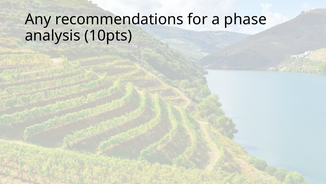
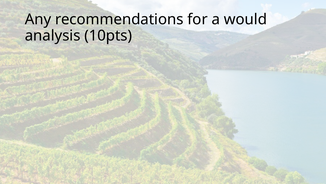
phase: phase -> would (245, 19)
